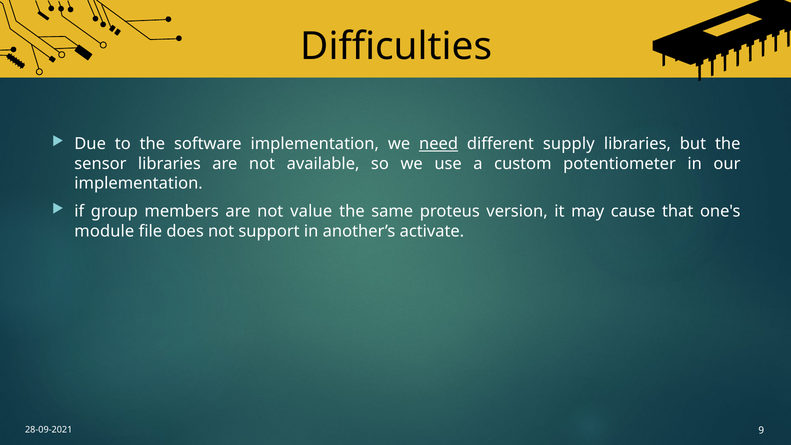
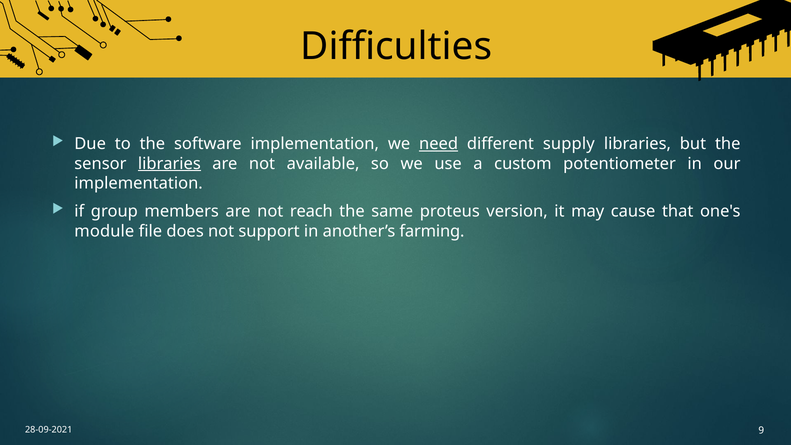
libraries underline: none -> present (169, 164)
value: value -> reach (311, 211)
activate: activate -> farming (432, 231)
